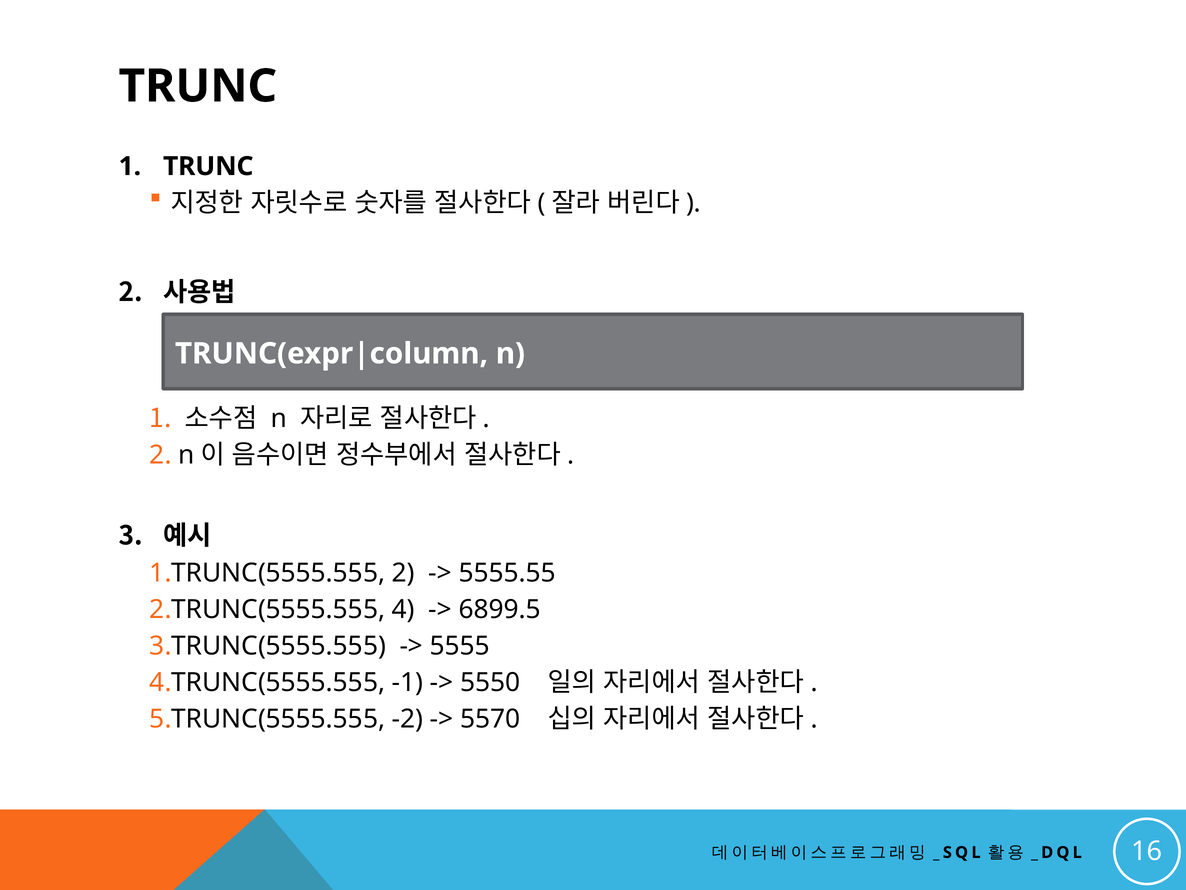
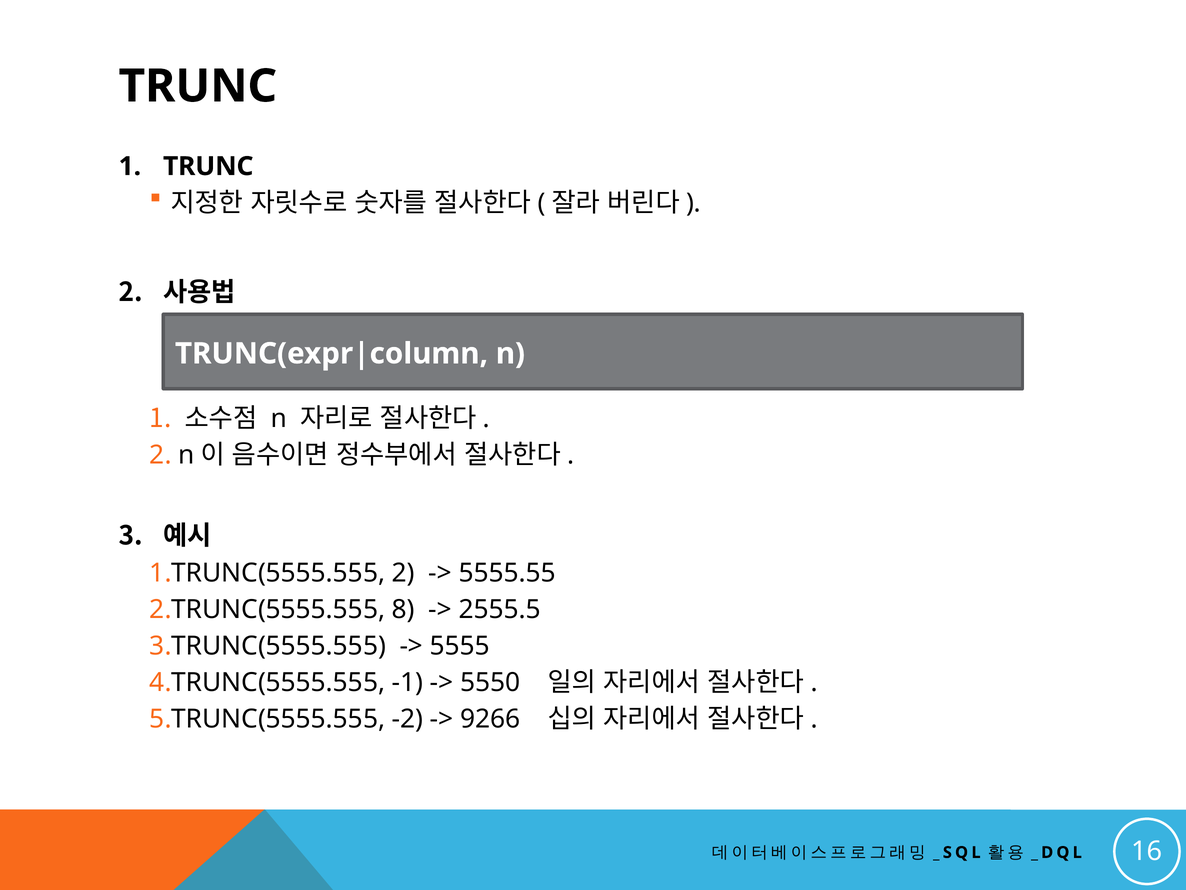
4: 4 -> 8 (403, 609)
6899.5: 6899.5 -> 2555.5 (500, 609)
5570: 5570 -> 9266 (490, 719)
